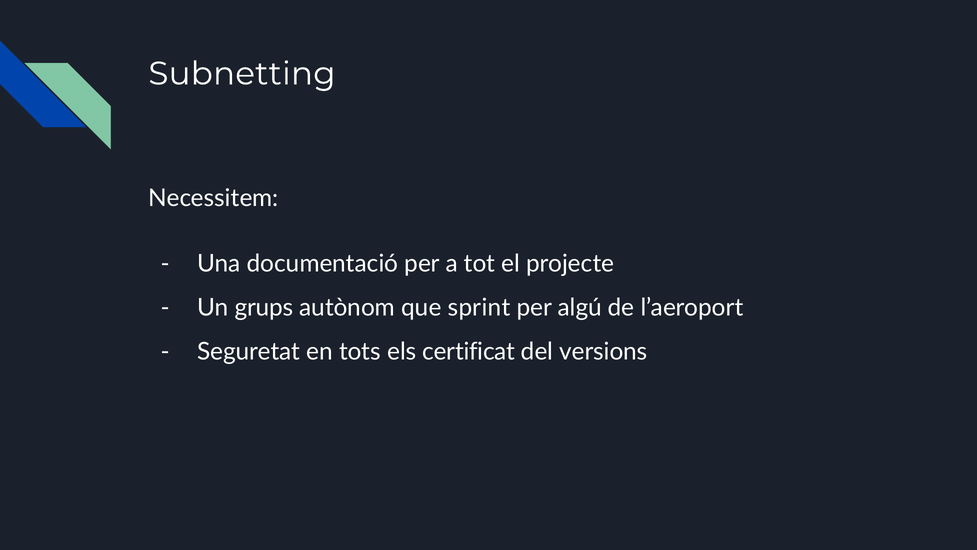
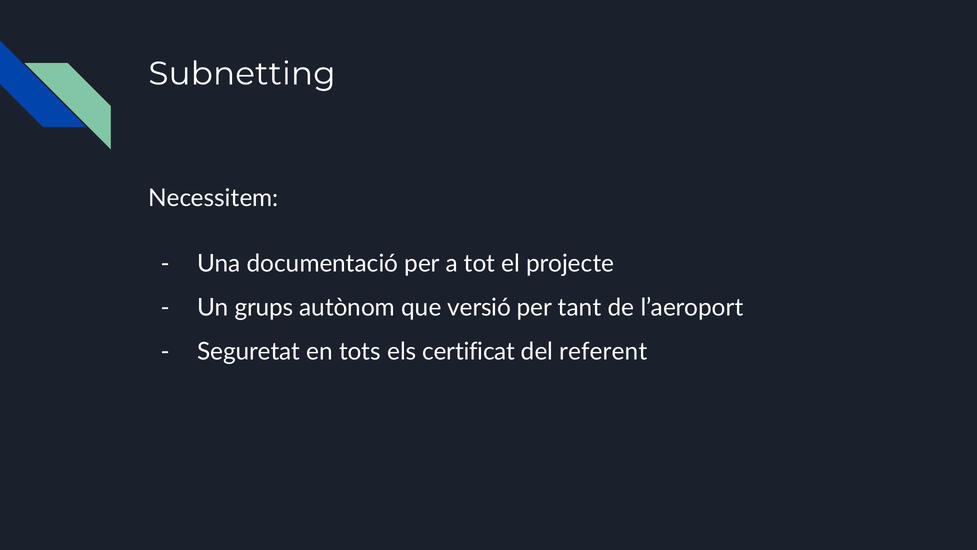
sprint: sprint -> versió (479, 308)
algú: algú -> tant (580, 308)
versions: versions -> referent (603, 352)
